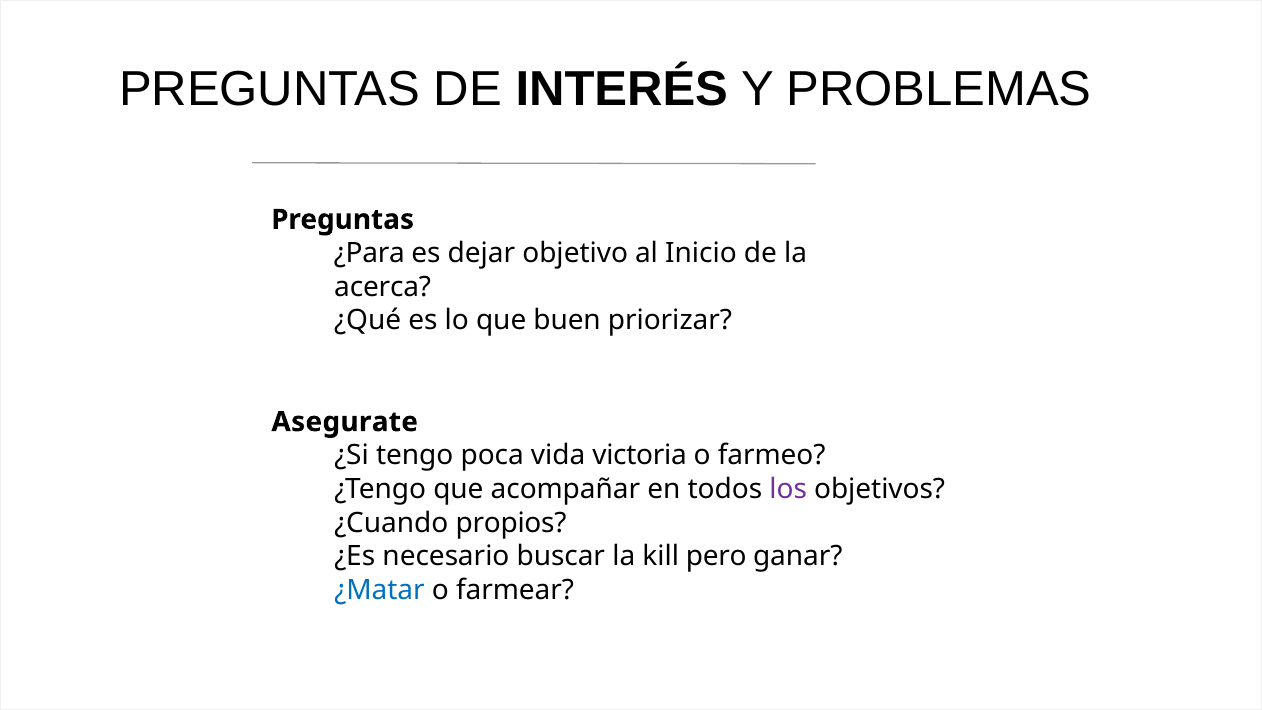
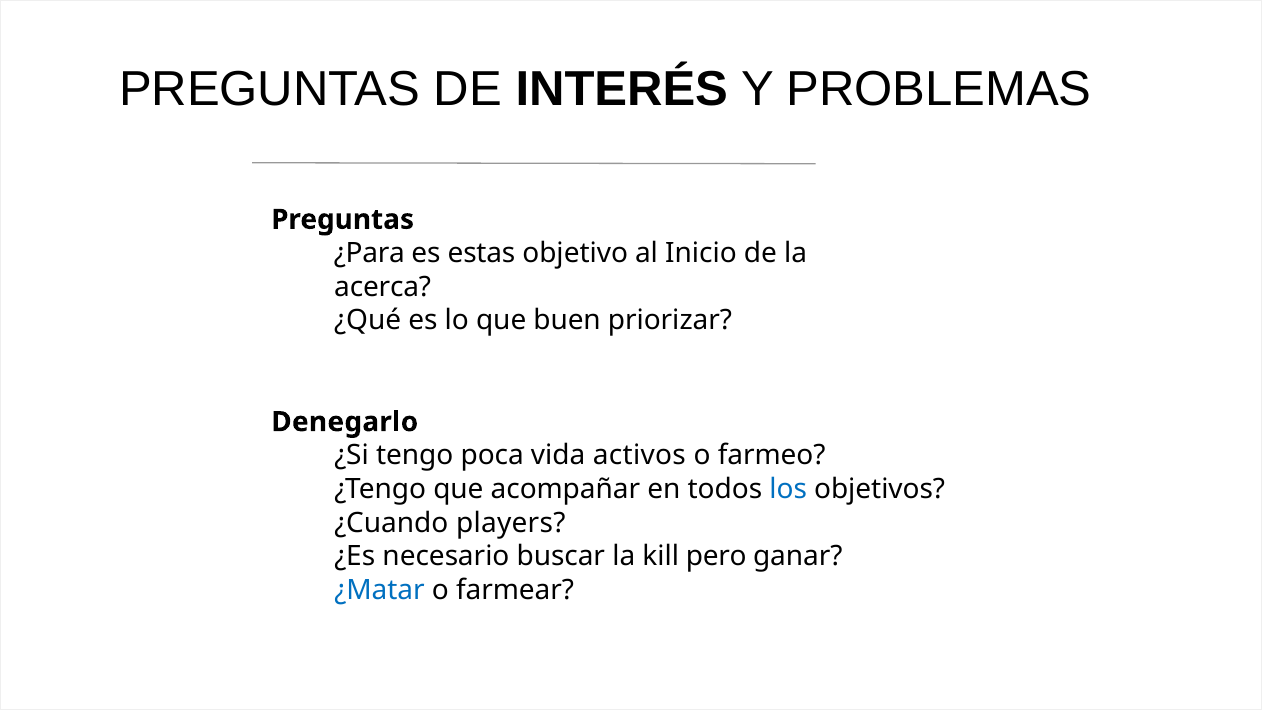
dejar: dejar -> estas (482, 253)
Asegurate: Asegurate -> Denegarlo (345, 422)
victoria: victoria -> activos (639, 456)
los colour: purple -> blue (788, 489)
propios: propios -> players (511, 523)
